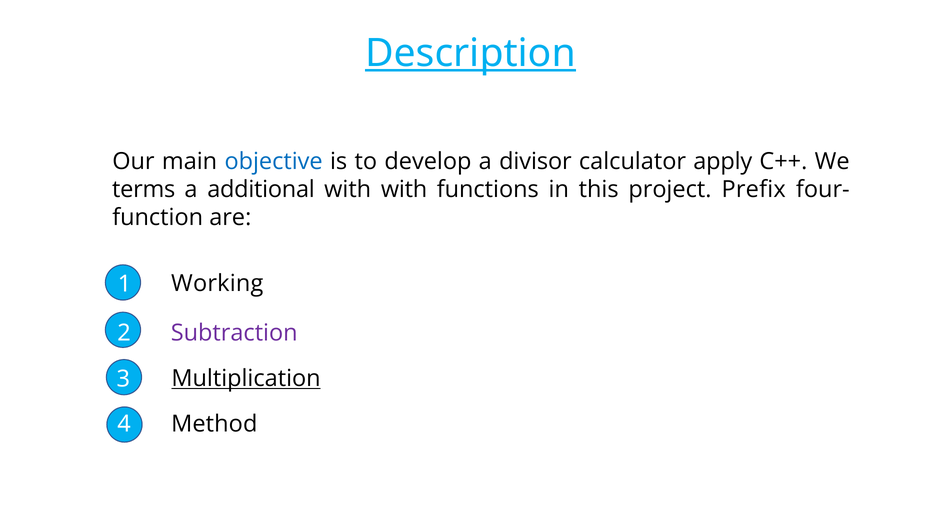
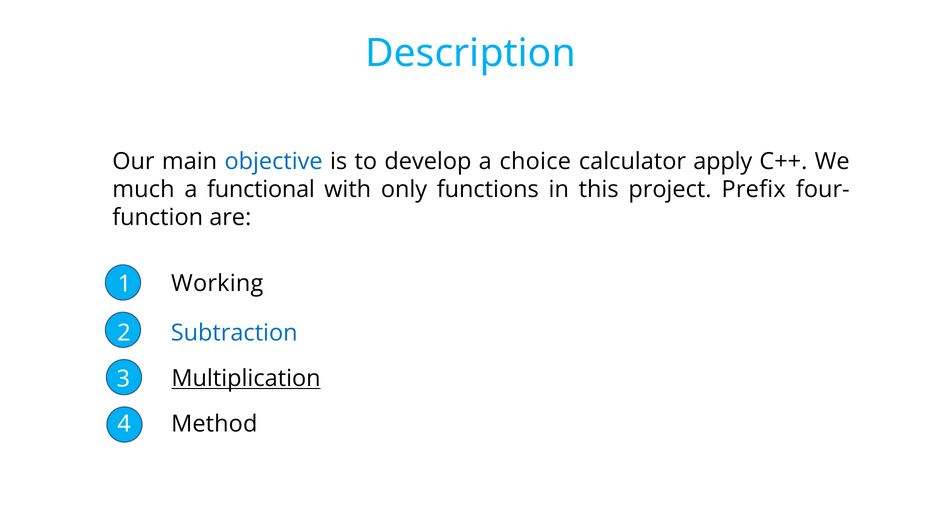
Description underline: present -> none (470, 53)
divisor: divisor -> choice (535, 161)
terms: terms -> much (143, 190)
additional: additional -> functional (261, 190)
with with: with -> only (404, 190)
Subtraction colour: purple -> blue (234, 333)
